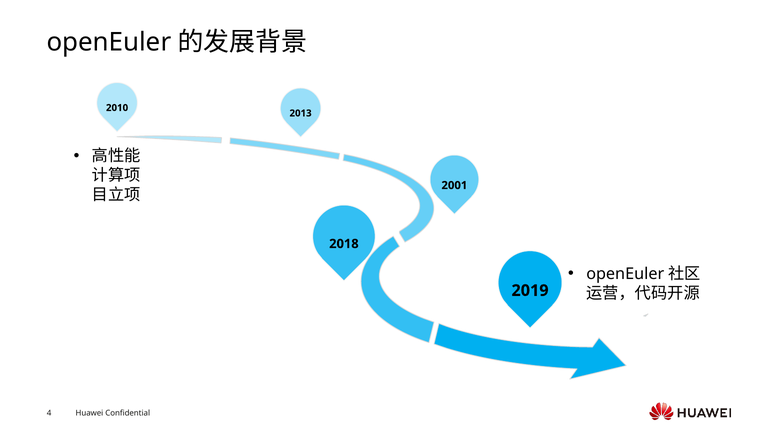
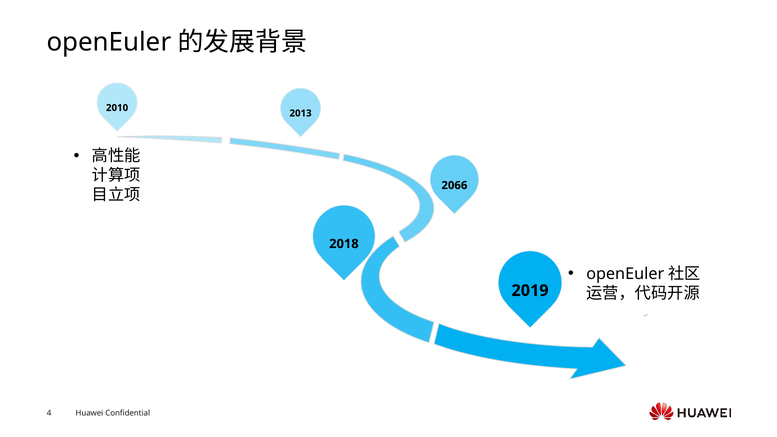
2001: 2001 -> 2066 (454, 185)
